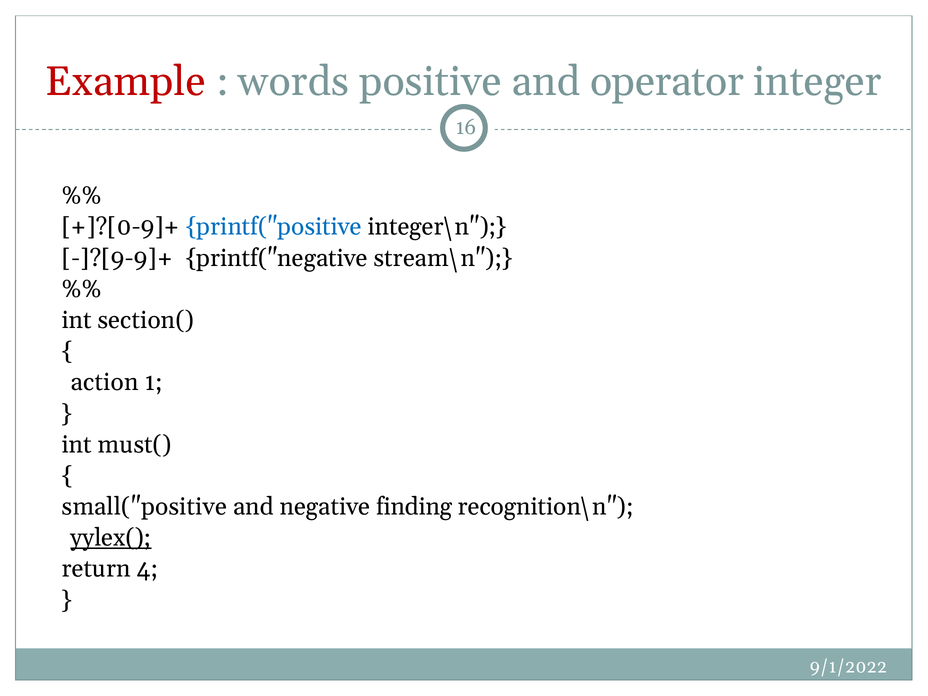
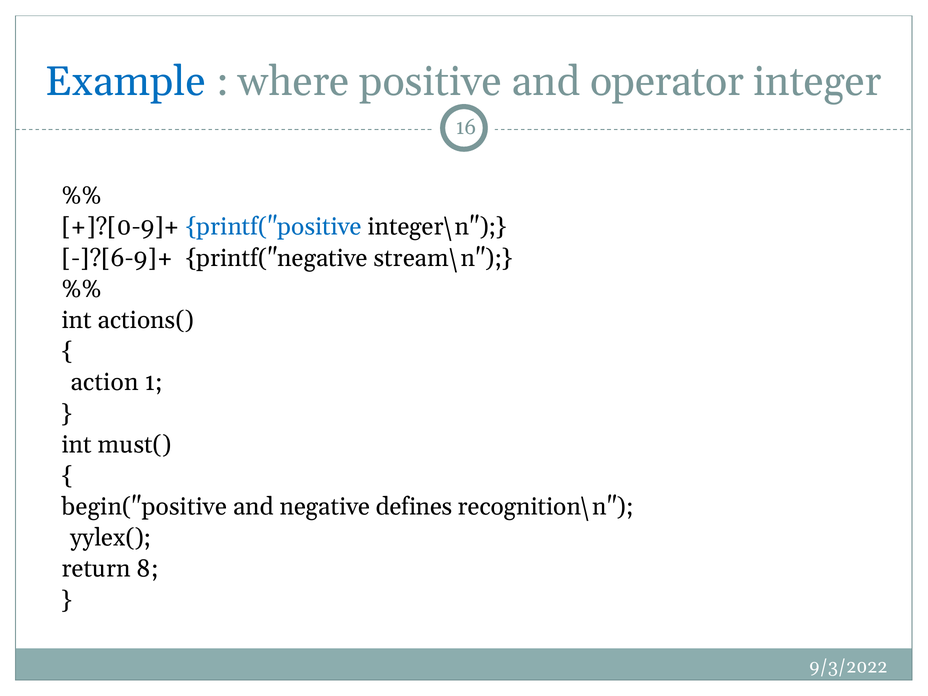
Example colour: red -> blue (126, 81)
words: words -> where (294, 81)
-]?[9-9]+: -]?[9-9]+ -> -]?[6-9]+ (117, 258)
section(: section( -> actions( (146, 320)
small("positive: small("positive -> begin("positive (144, 507)
finding: finding -> defines (414, 507)
yylex( underline: present -> none (111, 538)
4: 4 -> 8 (148, 569)
9/1/2022: 9/1/2022 -> 9/3/2022 (848, 667)
